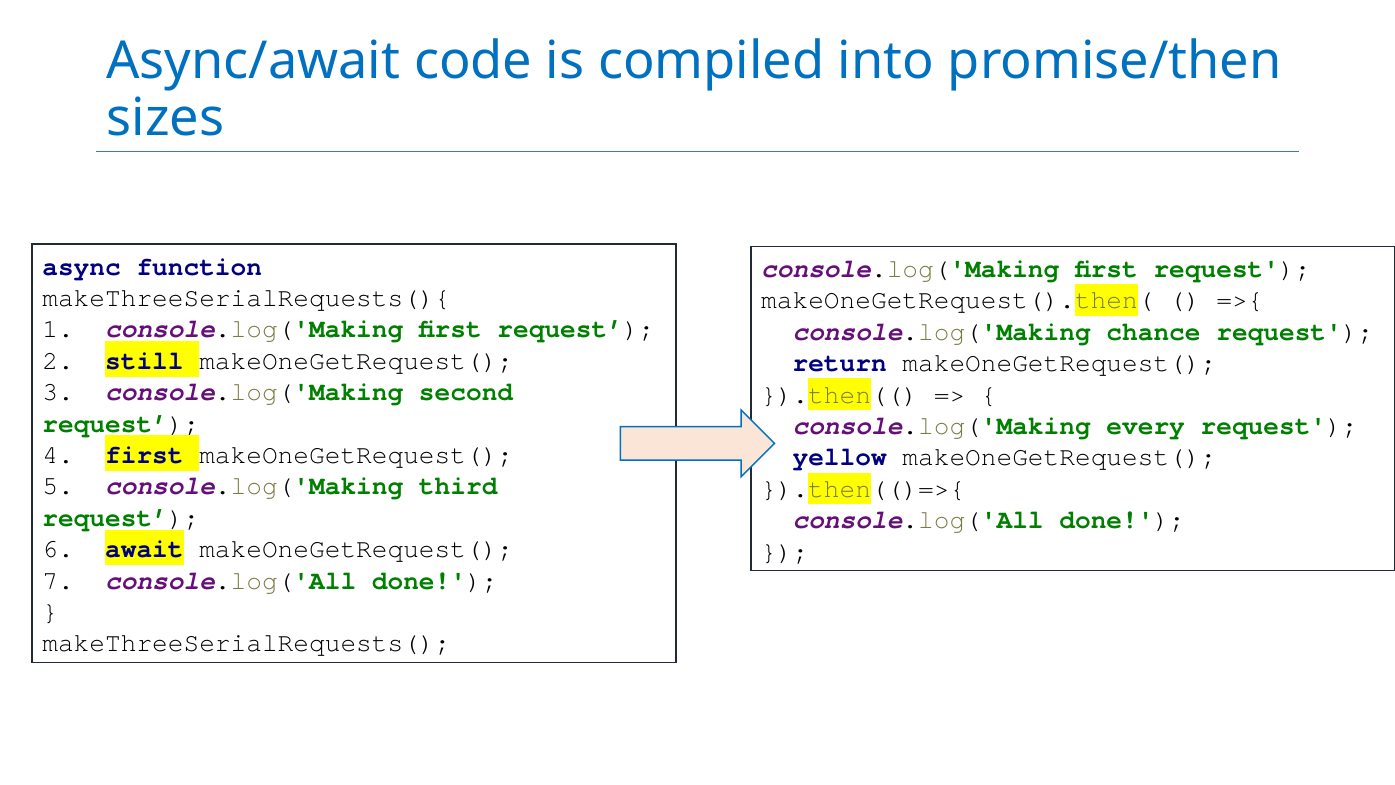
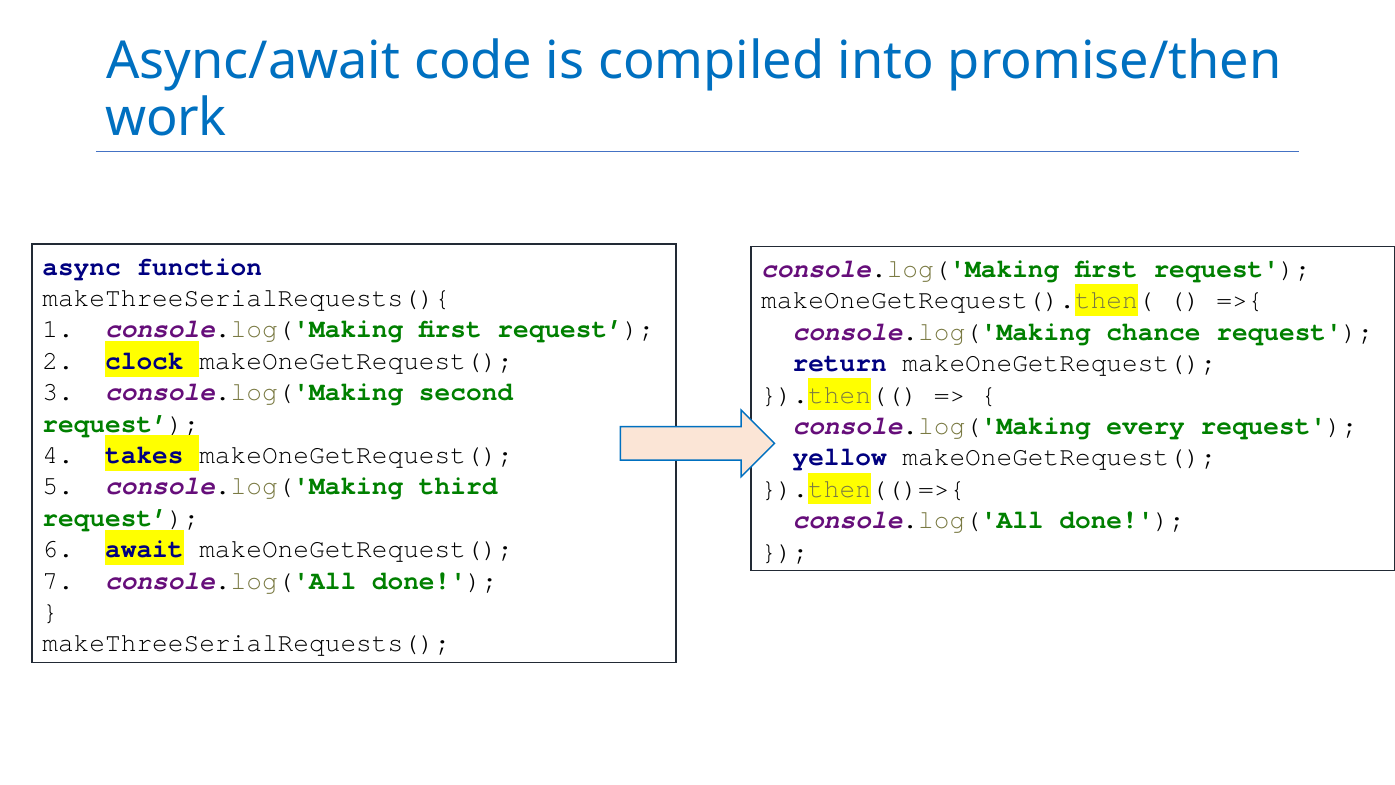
sizes: sizes -> work (166, 118)
still: still -> clock (144, 361)
4 first: first -> takes (144, 455)
